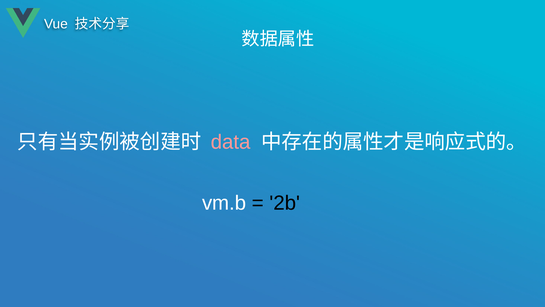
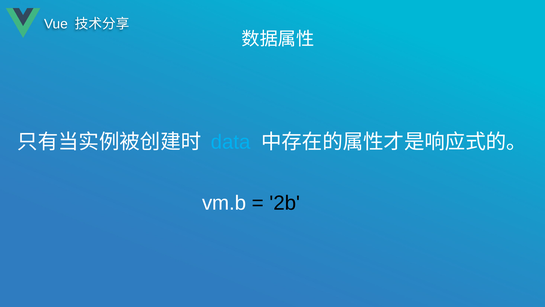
data colour: pink -> light blue (231, 142)
